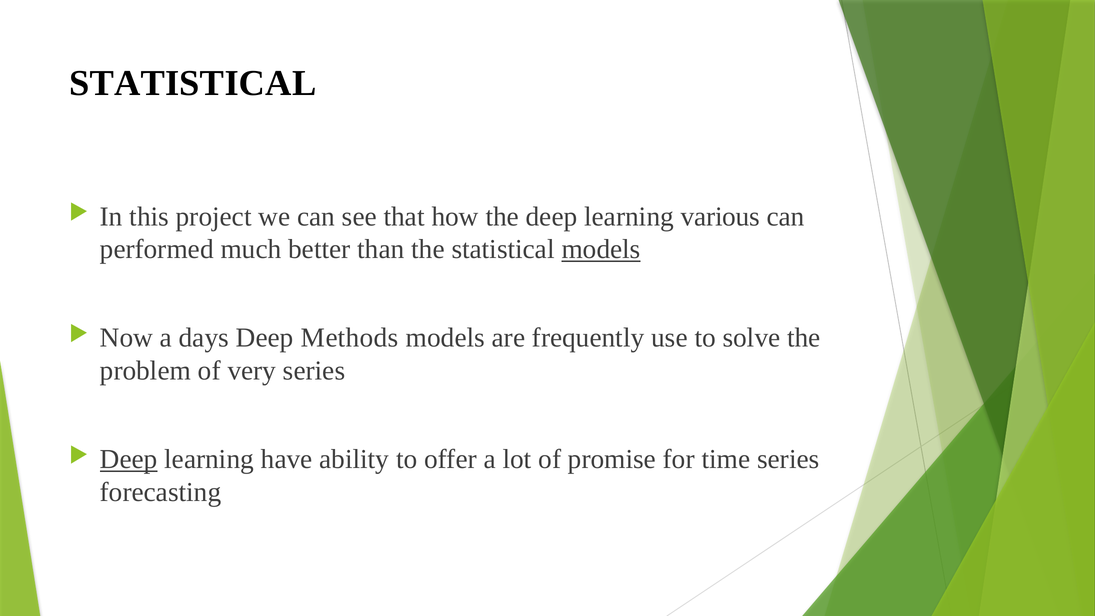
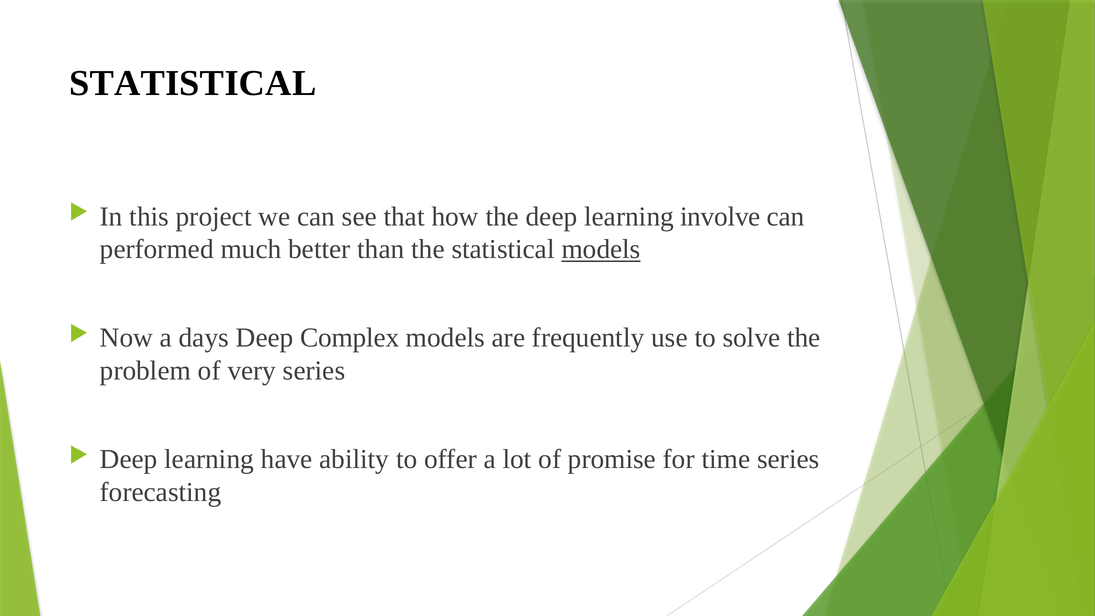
various: various -> involve (720, 217)
Methods: Methods -> Complex (350, 338)
Deep underline: present -> none (129, 459)
